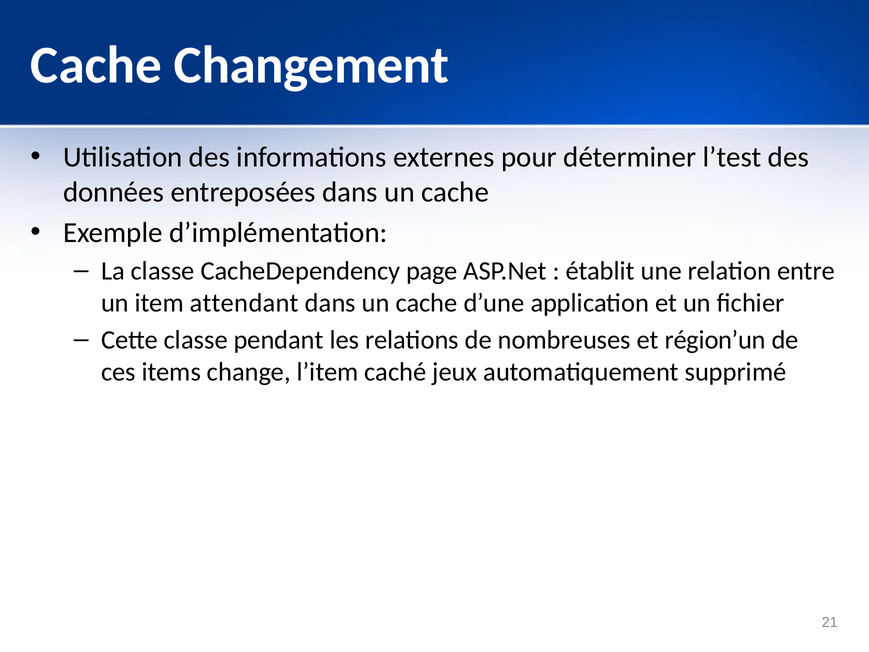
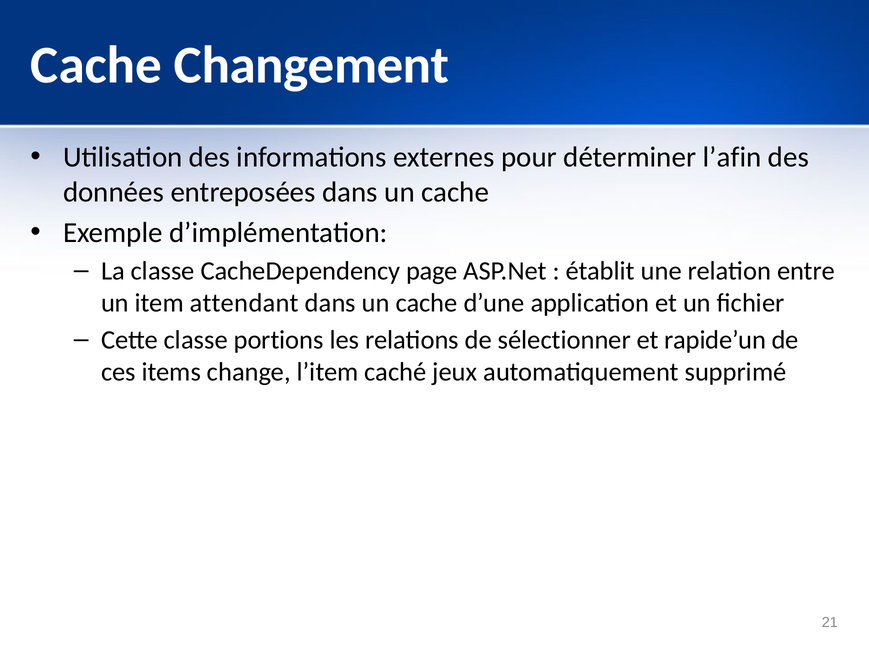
l’test: l’test -> l’afin (732, 157)
pendant: pendant -> portions (279, 340)
nombreuses: nombreuses -> sélectionner (564, 340)
région’un: région’un -> rapide’un (715, 340)
